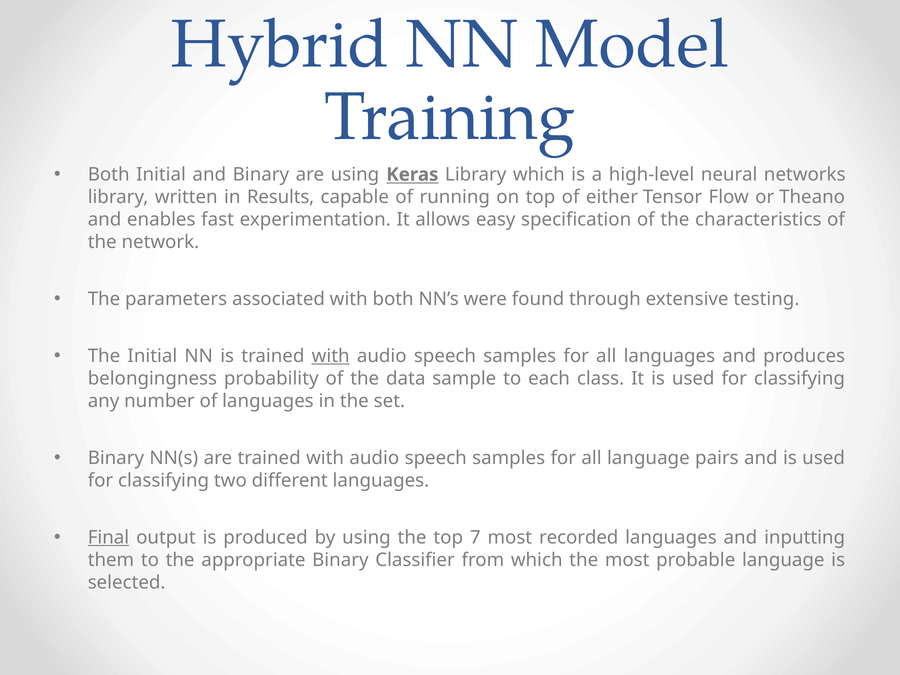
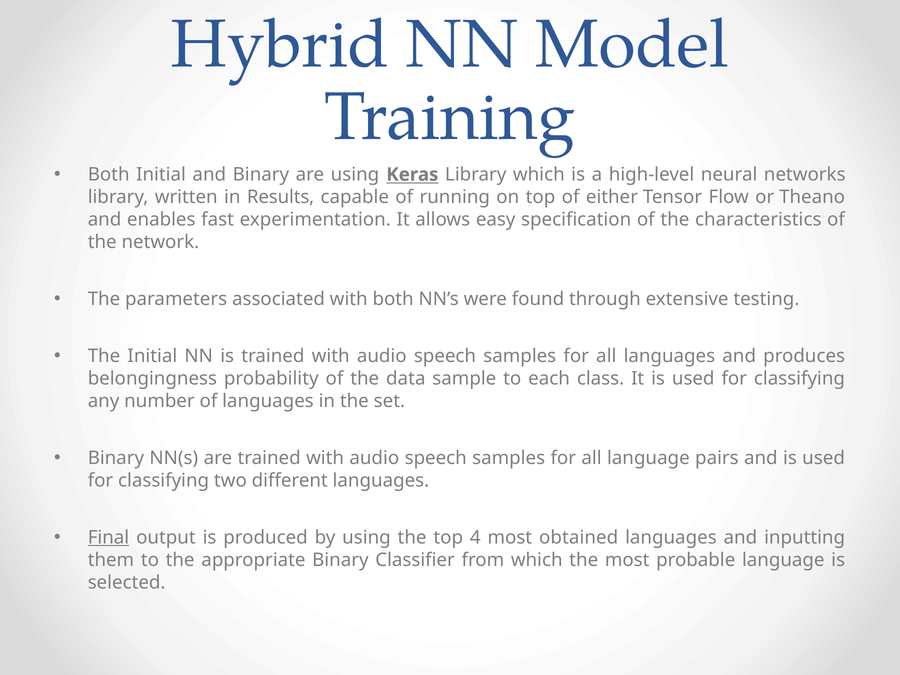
with underline: present -> none (331, 356)
7: 7 -> 4 (475, 537)
recorded: recorded -> obtained (579, 537)
